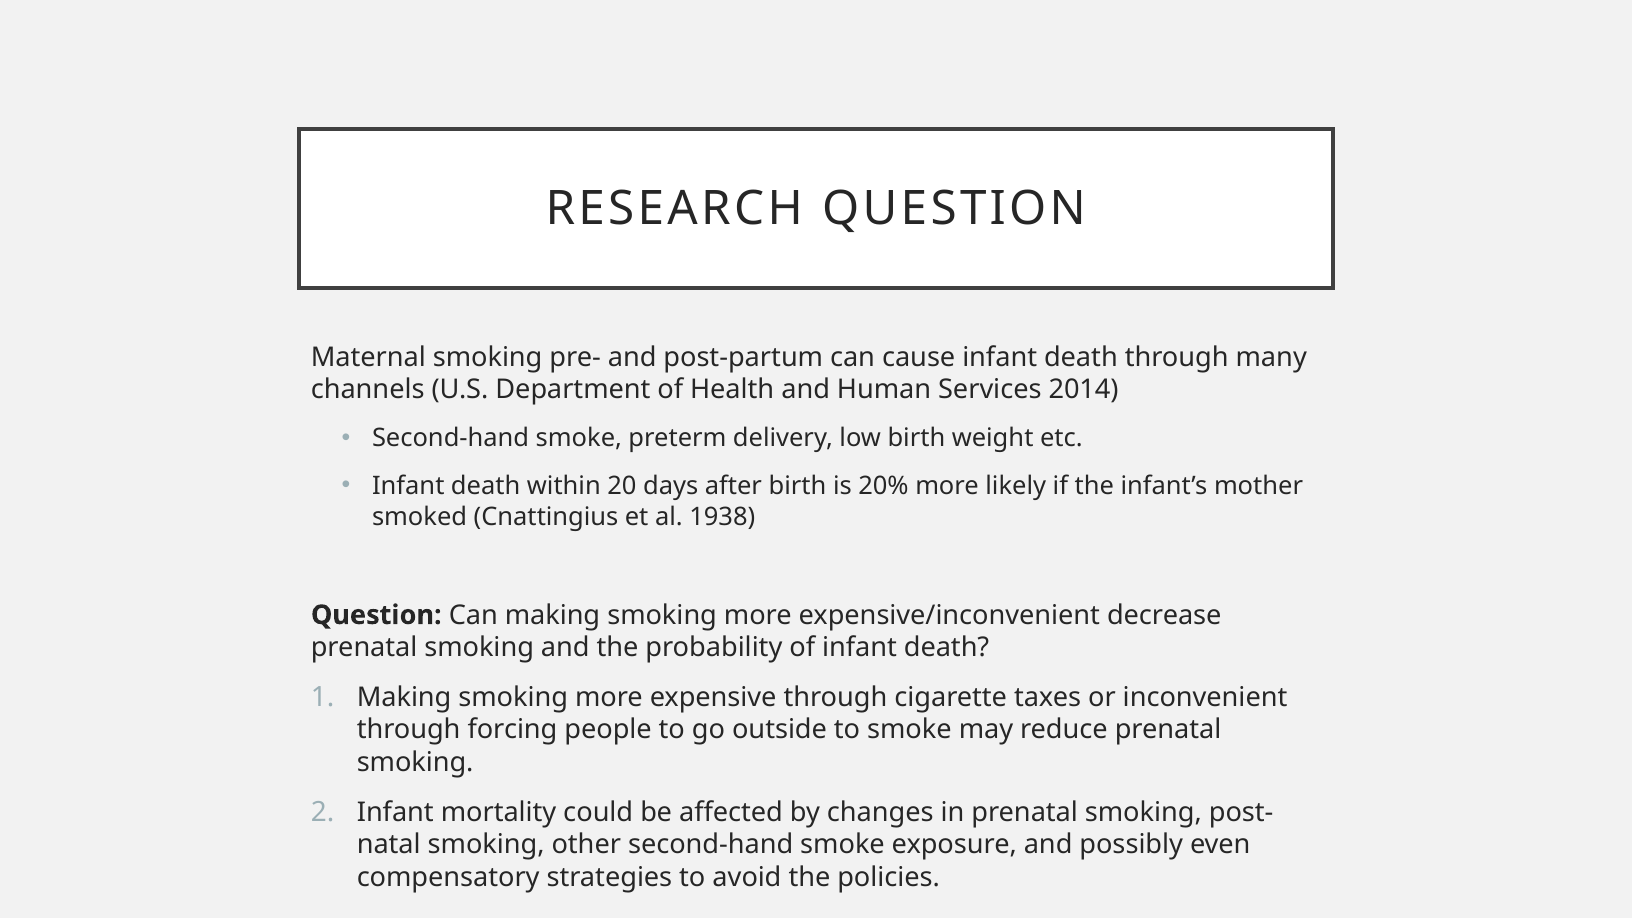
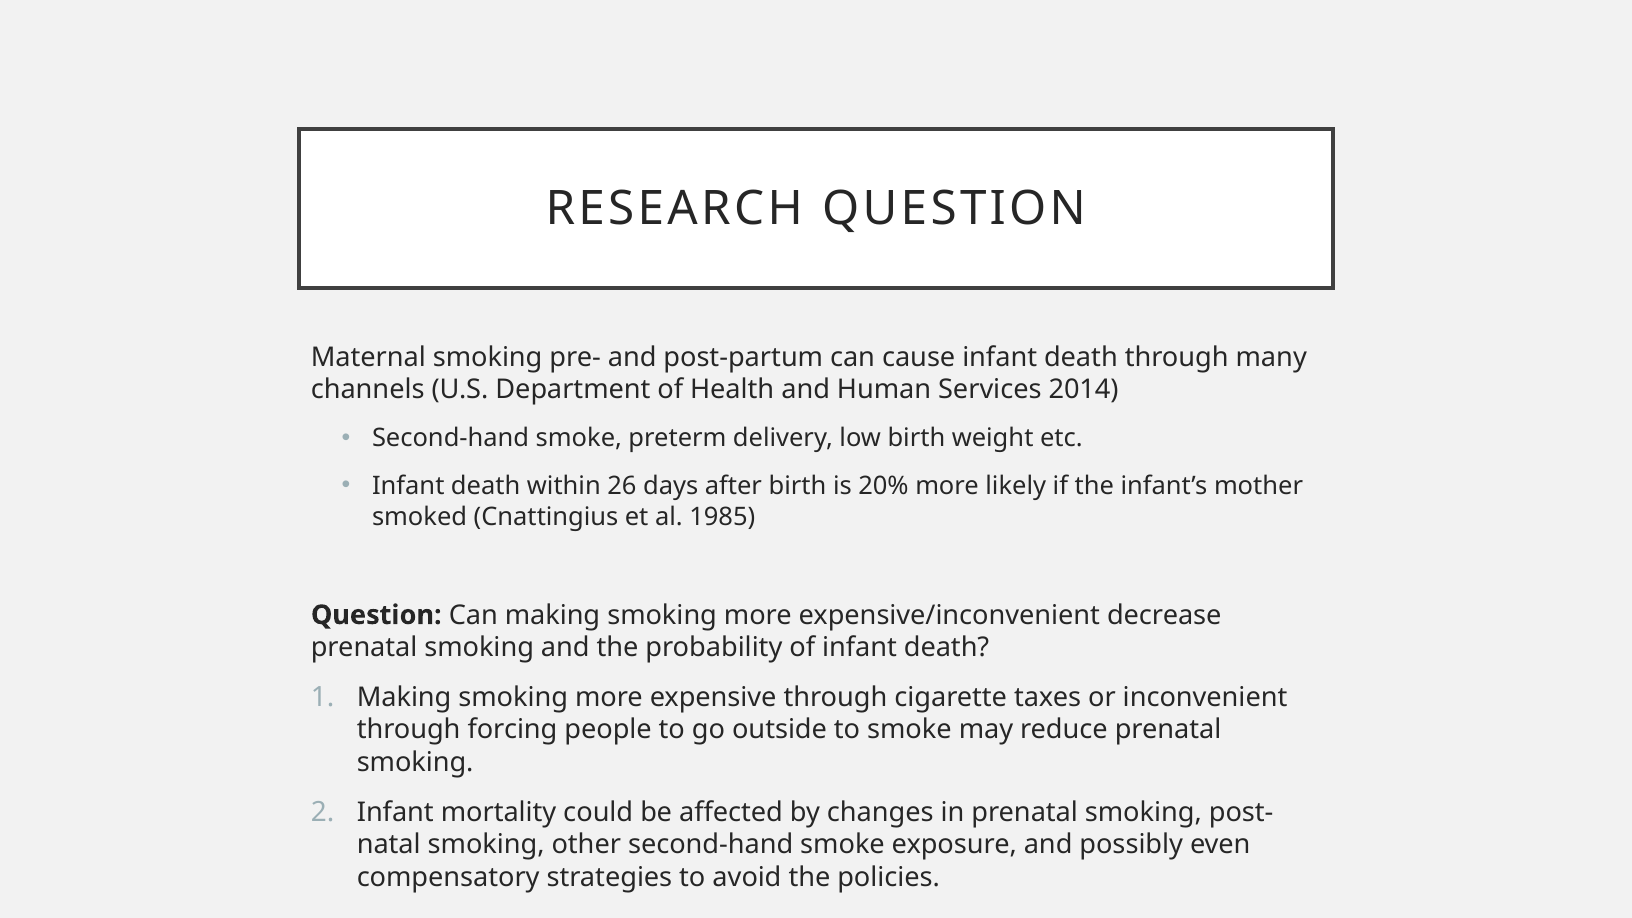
20: 20 -> 26 (622, 486)
1938: 1938 -> 1985 (722, 517)
